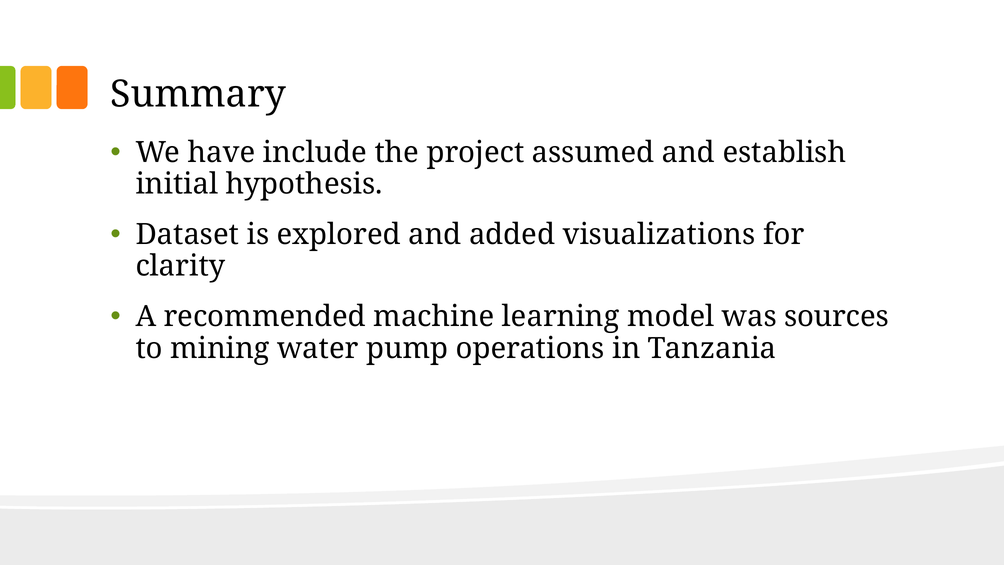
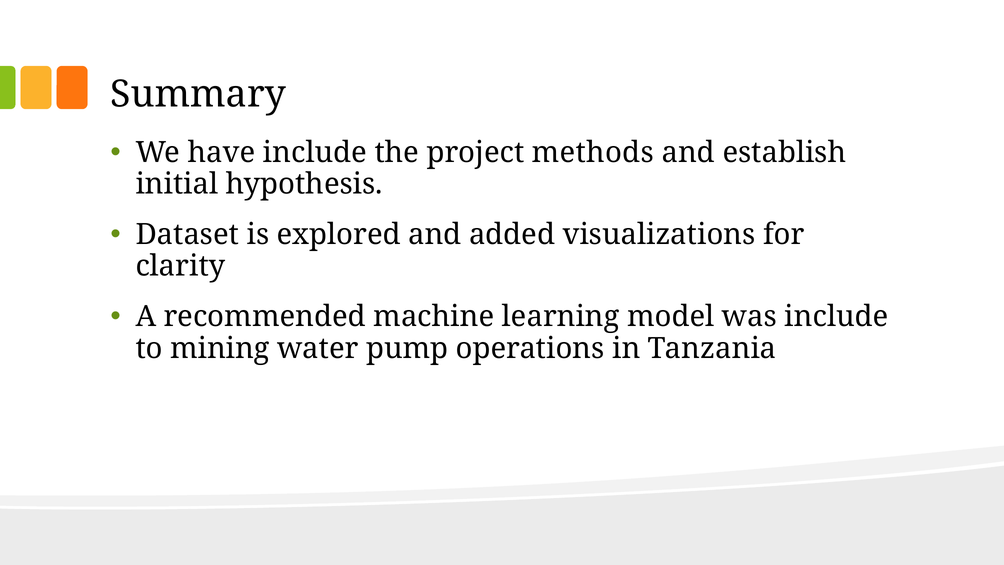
assumed: assumed -> methods (593, 152)
was sources: sources -> include (836, 317)
